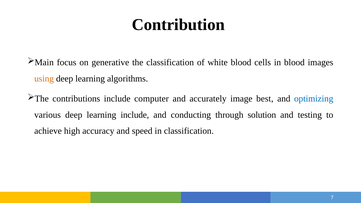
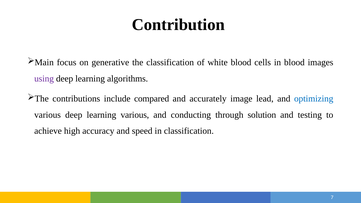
using colour: orange -> purple (44, 79)
computer: computer -> compared (152, 99)
best: best -> lead (265, 99)
learning include: include -> various (135, 115)
